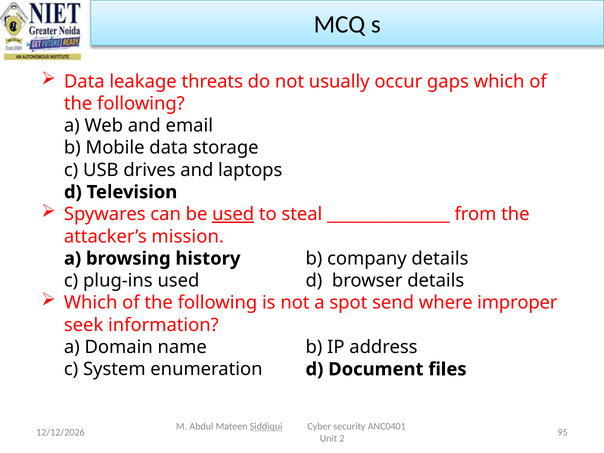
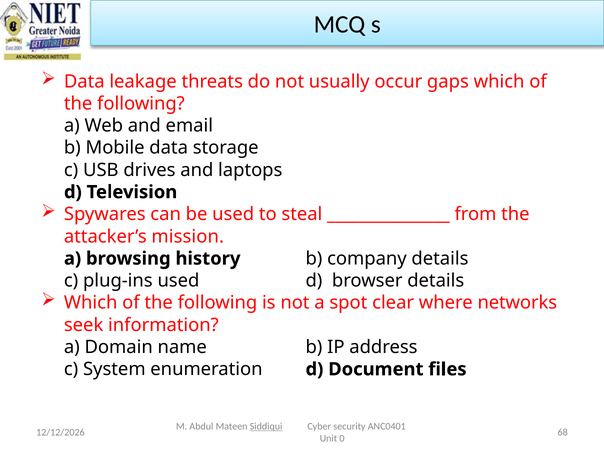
used underline: present -> none (233, 214)
send: send -> clear (393, 303)
improper: improper -> networks (517, 303)
95: 95 -> 68 (563, 433)
2: 2 -> 0 (342, 439)
